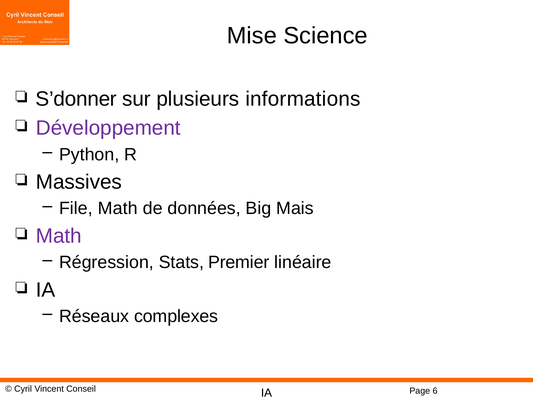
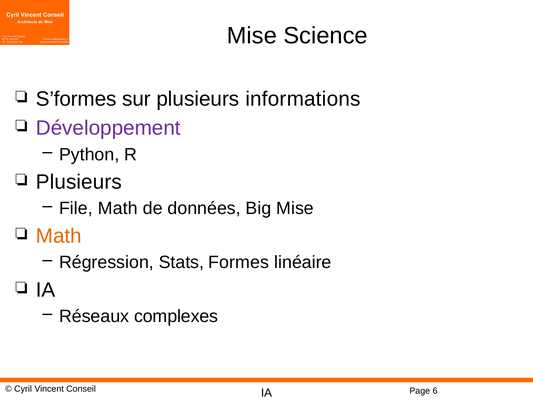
S’donner: S’donner -> S’formes (76, 99)
Massives: Massives -> Plusieurs (79, 182)
Big Mais: Mais -> Mise (295, 208)
Math colour: purple -> orange (59, 236)
Premier: Premier -> Formes (239, 262)
